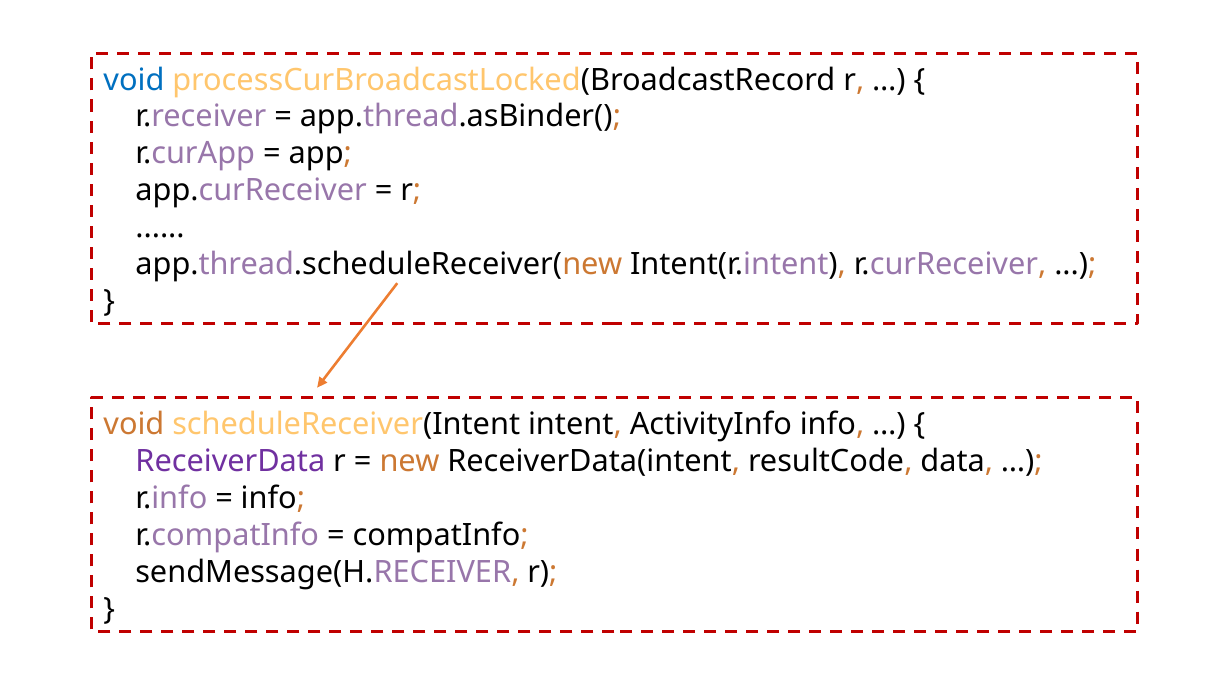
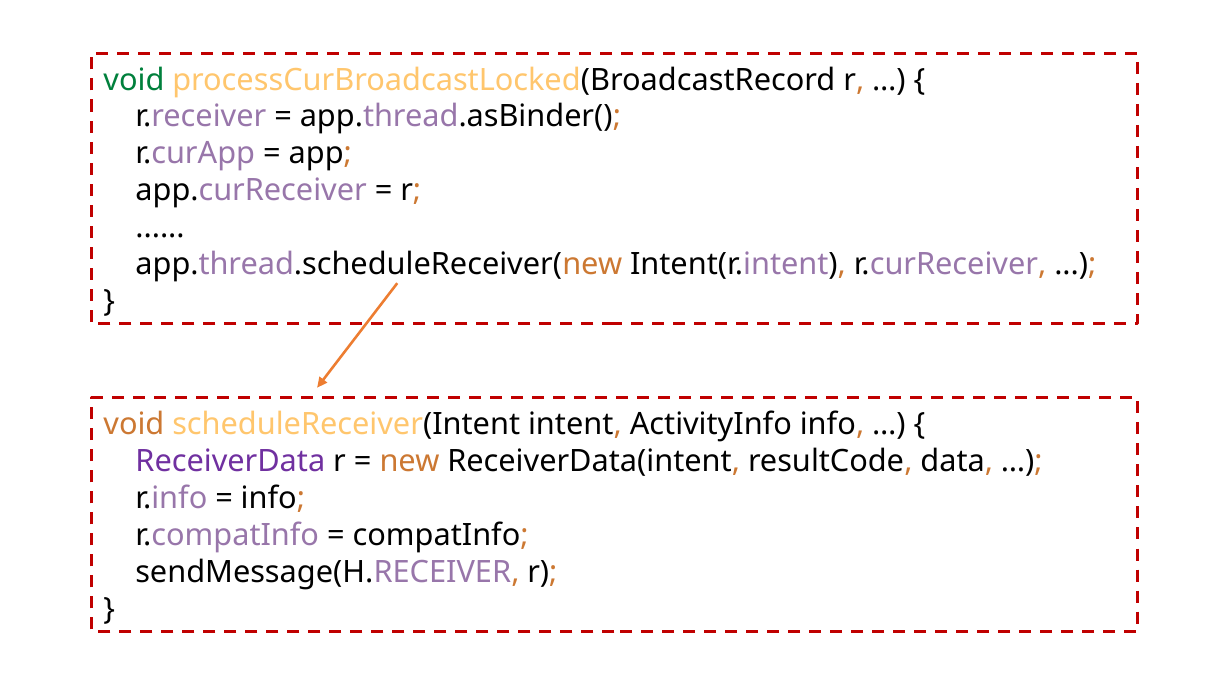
void colour: blue -> green (134, 80)
